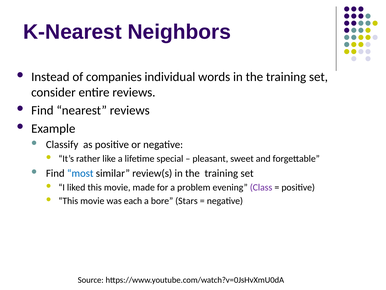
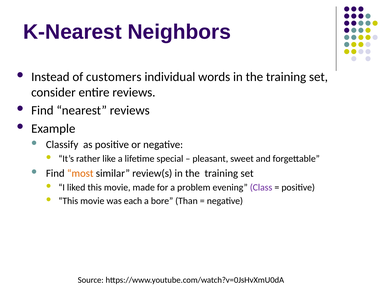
companies: companies -> customers (114, 77)
most colour: blue -> orange (80, 173)
Stars: Stars -> Than (186, 201)
